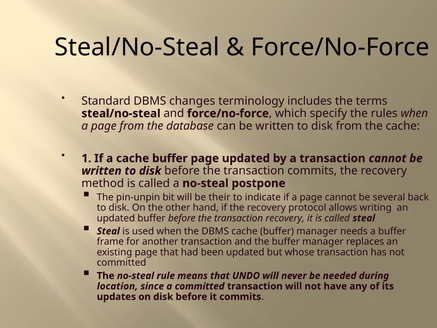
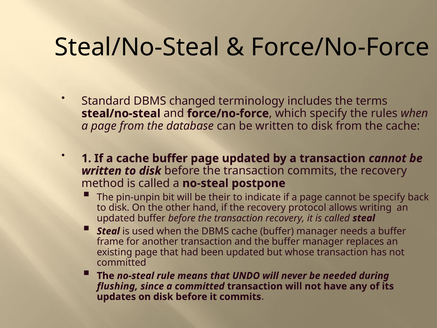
changes: changes -> changed (192, 101)
be several: several -> specify (389, 197)
location: location -> flushing (117, 286)
